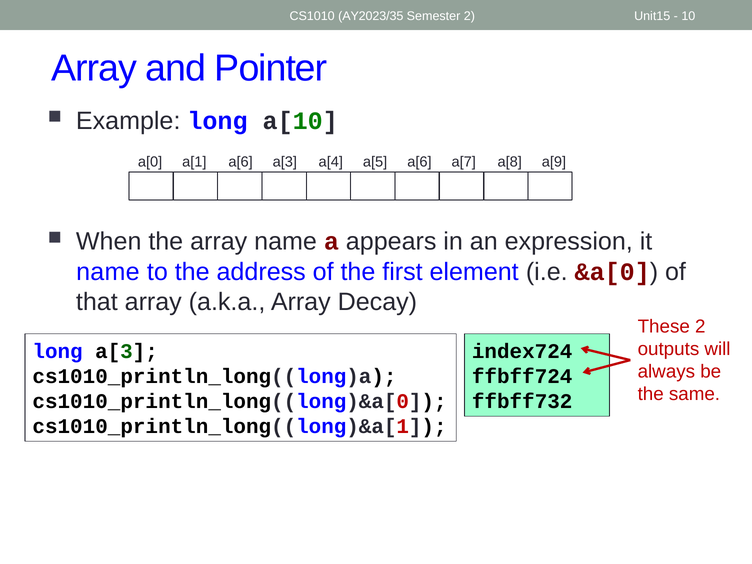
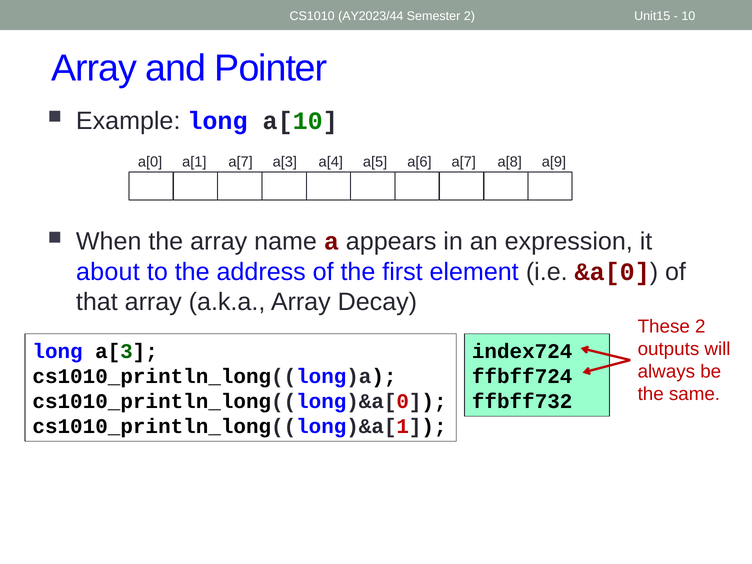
AY2023/35: AY2023/35 -> AY2023/44 (371, 16)
a[1 a[6: a[6 -> a[7 (241, 162)
name: name -> about (108, 272)
